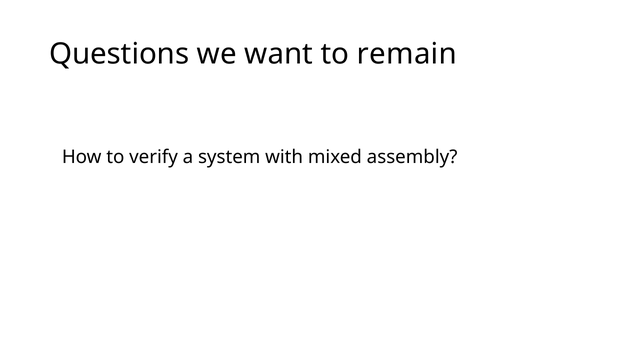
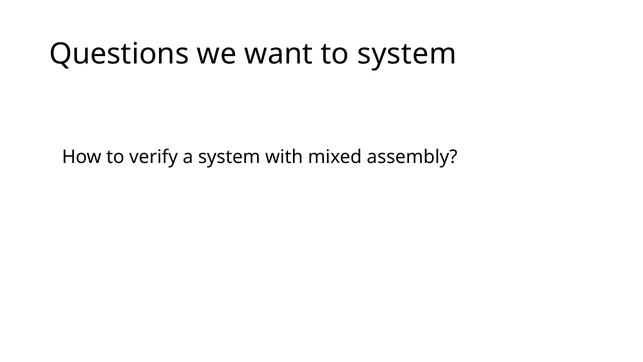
to remain: remain -> system (407, 54)
